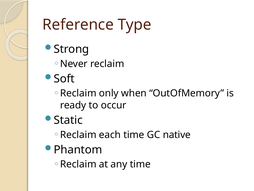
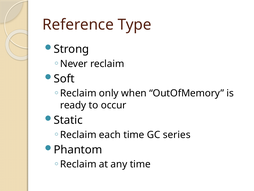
native: native -> series (177, 134)
